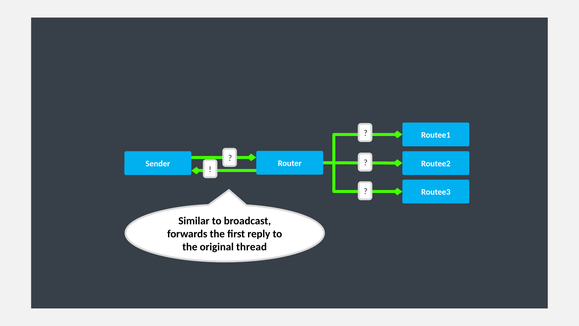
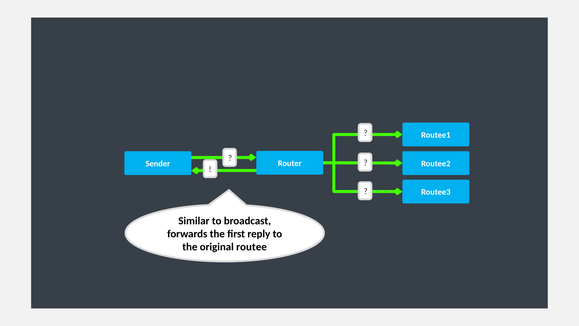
thread: thread -> routee (252, 247)
